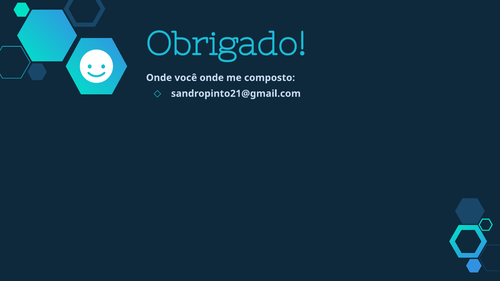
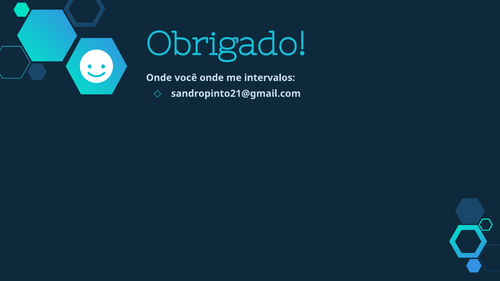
composto: composto -> intervalos (270, 78)
